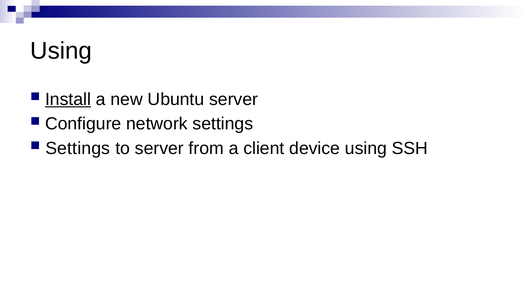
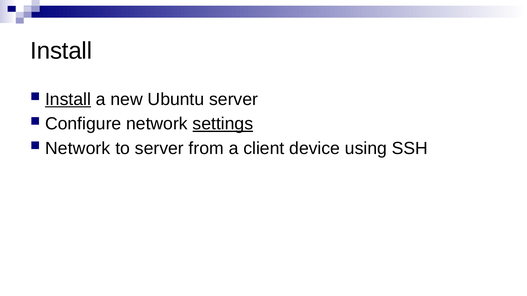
Using: Using -> Install (61, 51)
settings underline: none -> present (223, 124)
Settings: Settings -> Network (78, 149)
